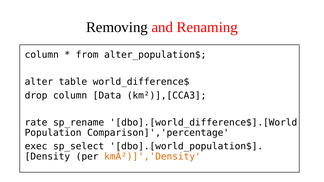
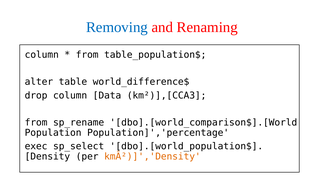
Removing colour: black -> blue (117, 27)
alter_population$: alter_population$ -> table_population$ (155, 55)
rate: rate -> from (36, 123)
dbo].[world_difference$].[World: dbo].[world_difference$].[World -> dbo].[world_comparison$].[World (204, 123)
Comparison]','percentage: Comparison]','percentage -> Population]','percentage (158, 133)
